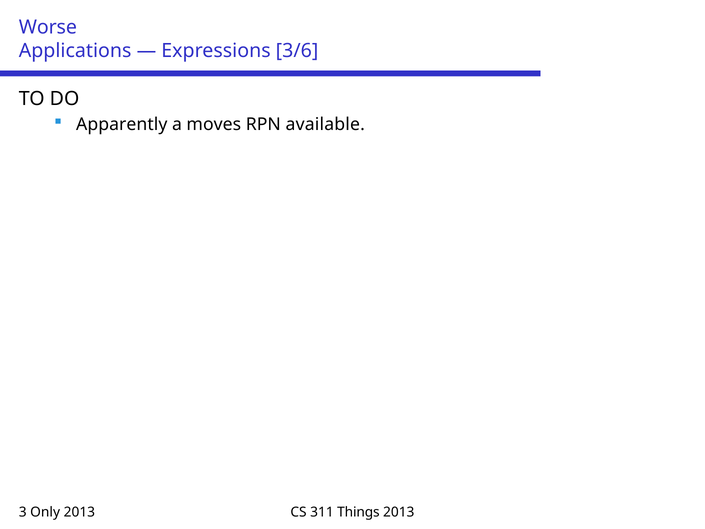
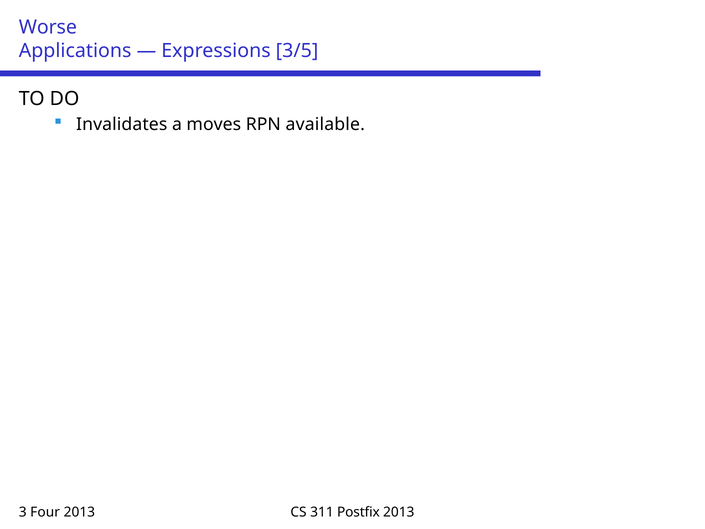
3/6: 3/6 -> 3/5 (297, 51)
Apparently: Apparently -> Invalidates (122, 125)
Only: Only -> Four (45, 512)
Things: Things -> Postfix (358, 512)
